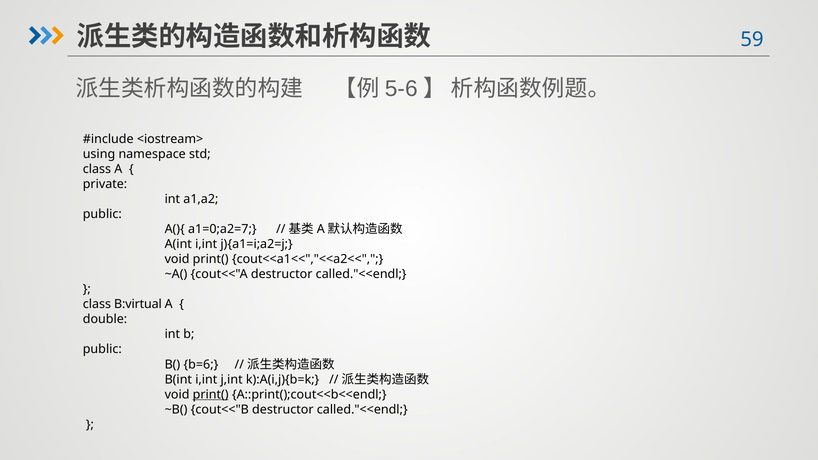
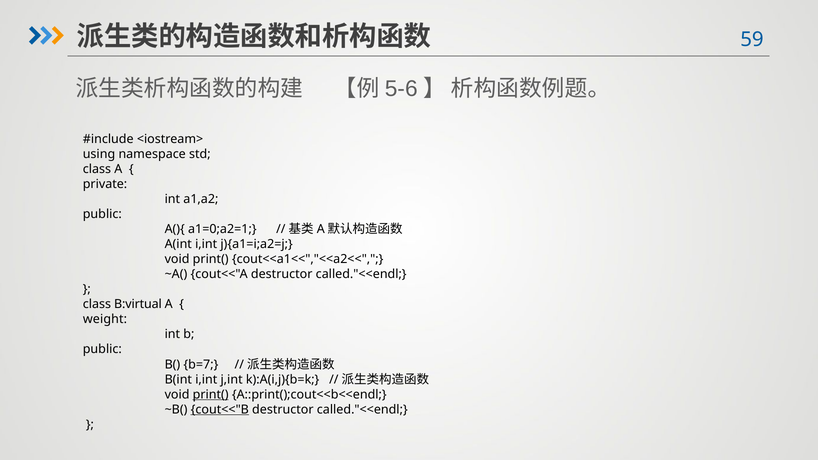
a1=0;a2=7: a1=0;a2=7 -> a1=0;a2=1 (222, 229)
double: double -> weight (105, 319)
b=6: b=6 -> b=7 (201, 364)
cout<<"B underline: none -> present (220, 410)
